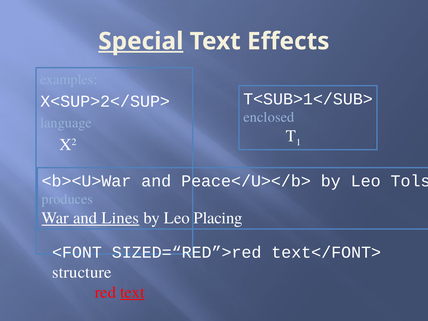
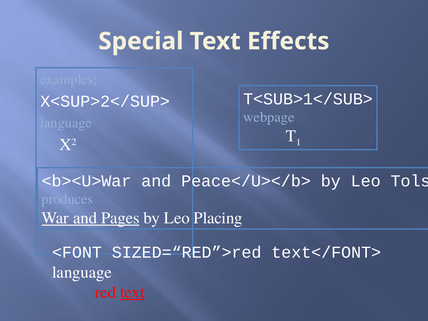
Special underline: present -> none (141, 41)
enclosed: enclosed -> webpage (269, 117)
Lines: Lines -> Pages (120, 218)
structure: structure -> language (82, 272)
